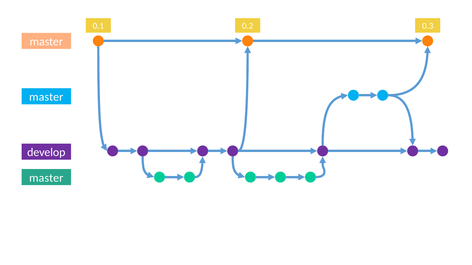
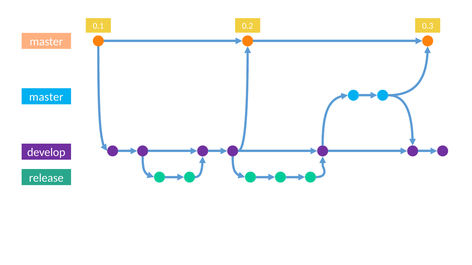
master: master -> release (46, 178)
